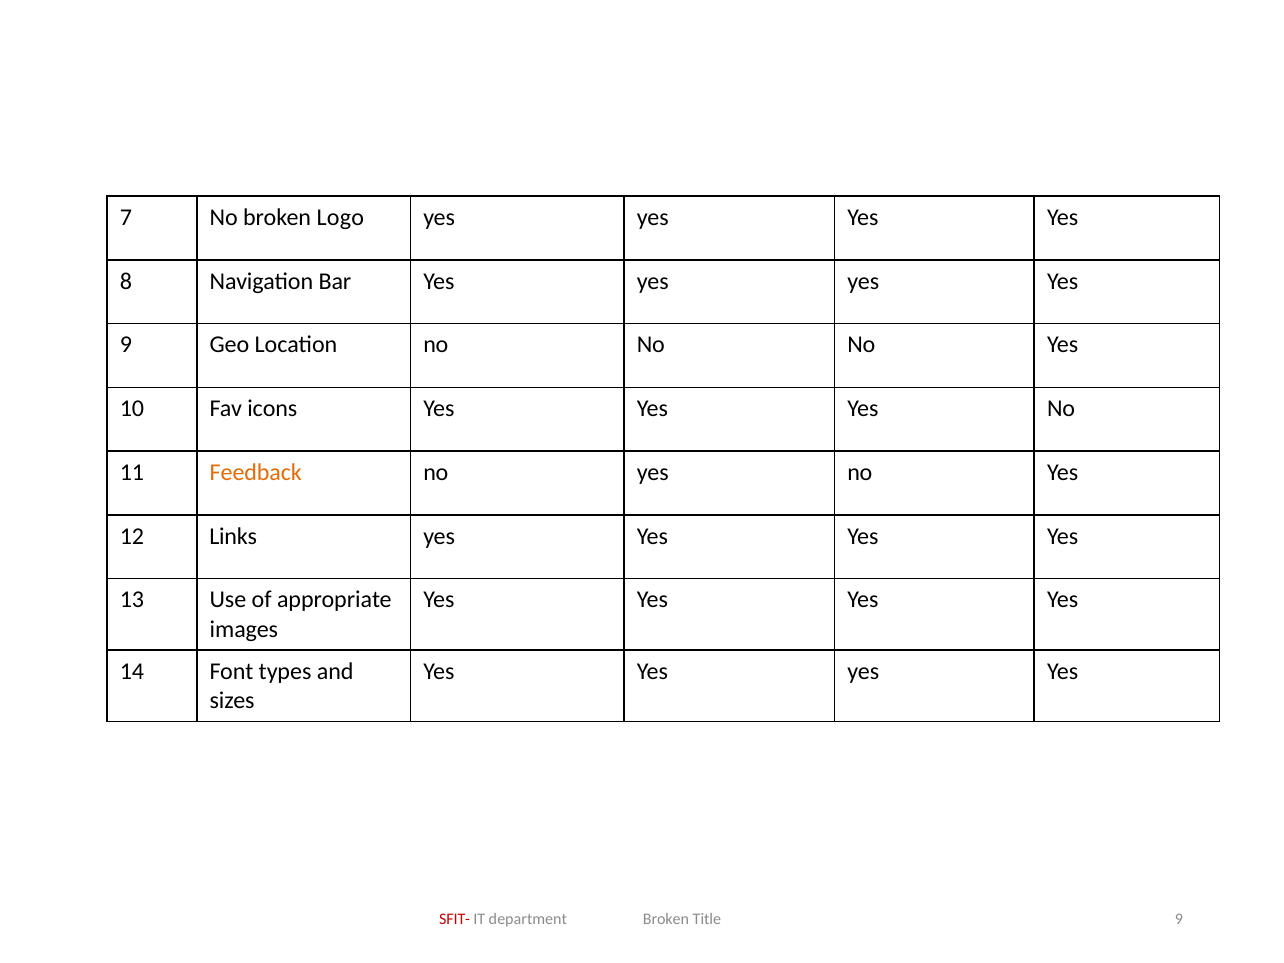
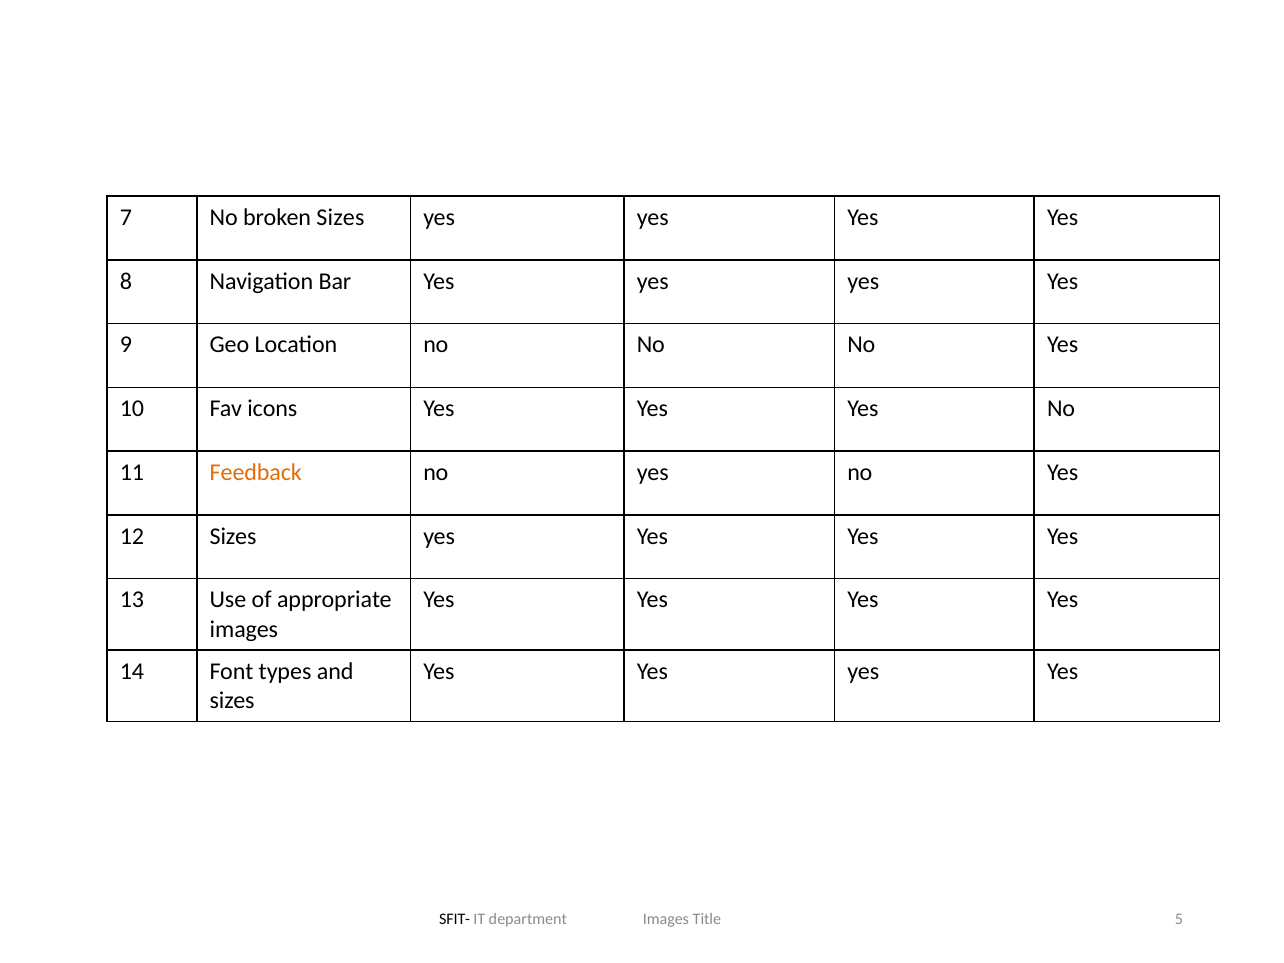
broken Logo: Logo -> Sizes (340, 218)
12 Links: Links -> Sizes (233, 536)
SFIT- colour: red -> black (455, 919)
department Broken: Broken -> Images (666, 919)
Title 9: 9 -> 5 (1179, 919)
